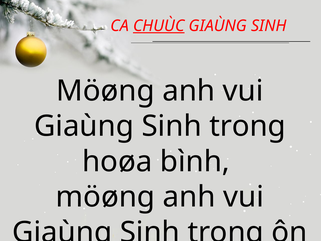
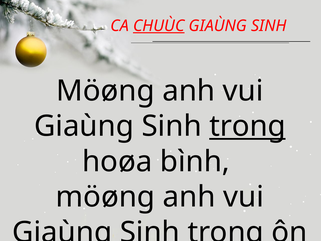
trong underline: none -> present (248, 126)
